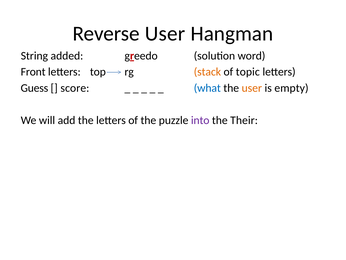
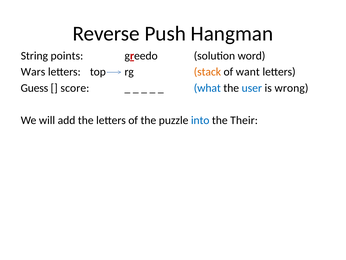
Reverse User: User -> Push (165, 33)
added: added -> points (67, 56)
Front: Front -> Wars (33, 72)
topic: topic -> want (248, 72)
user colour: orange -> blue (252, 88)
empty: empty -> wrong (291, 88)
into colour: purple -> blue (200, 120)
